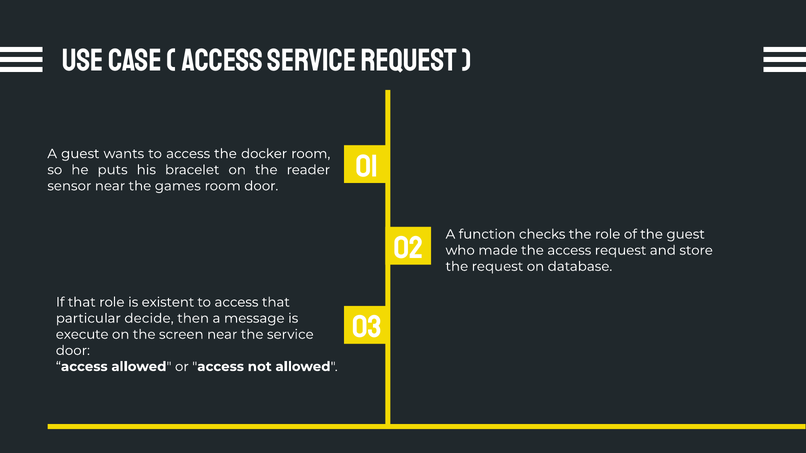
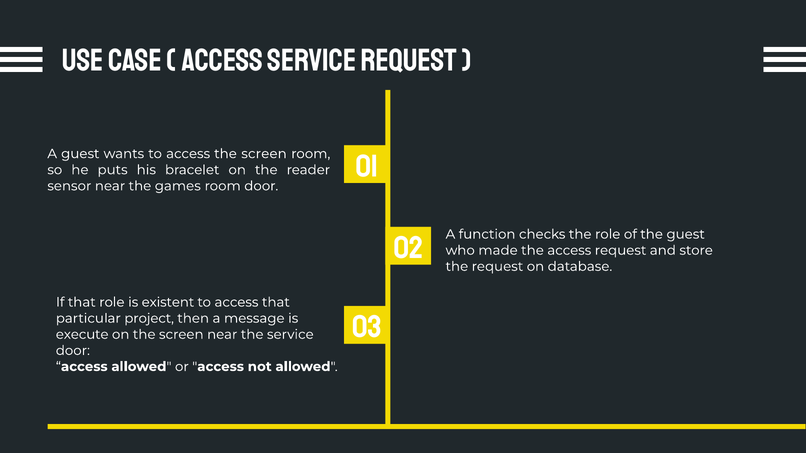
access the docker: docker -> screen (264, 154)
decide: decide -> project (149, 319)
